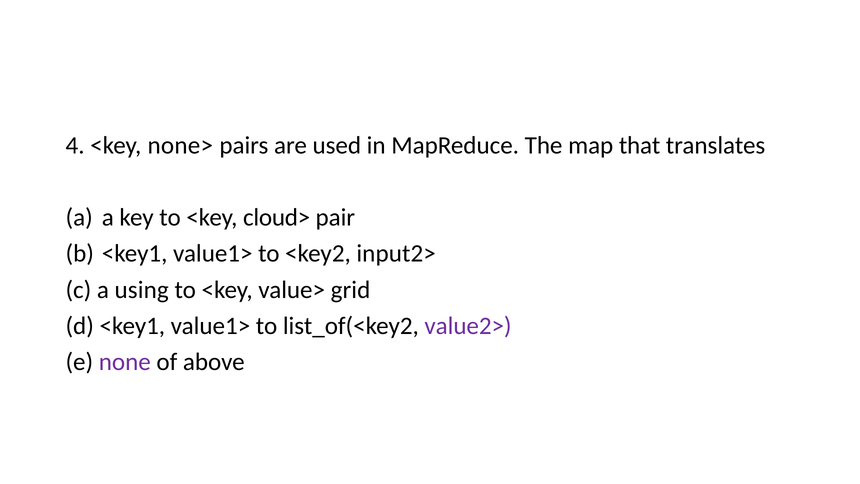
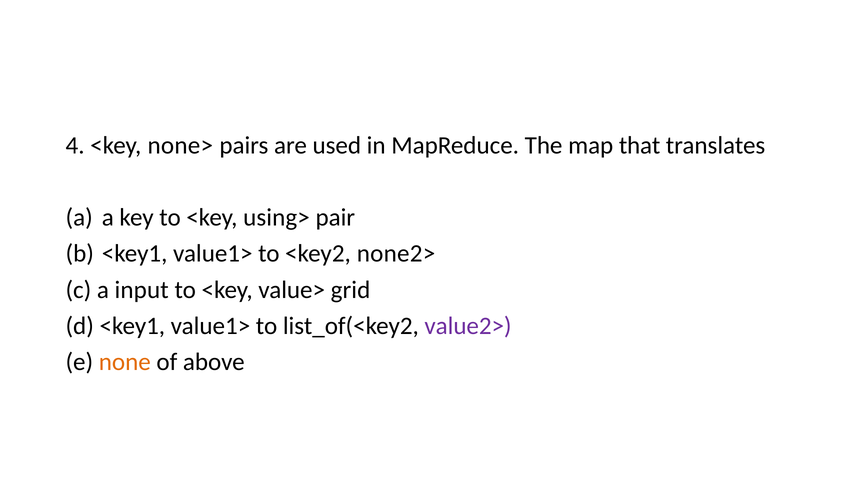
cloud>: cloud> -> using> (276, 218)
input2>: input2> -> none2> (396, 254)
using: using -> input (142, 290)
none colour: purple -> orange (125, 362)
